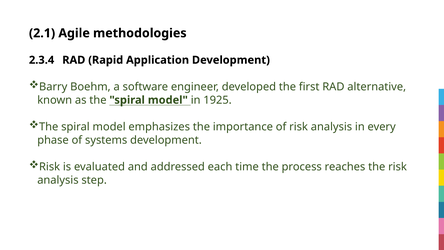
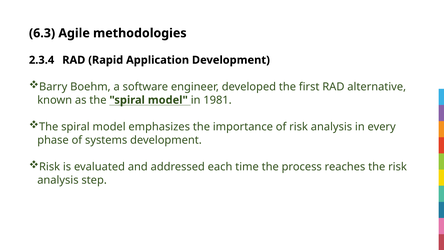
2.1: 2.1 -> 6.3 (42, 33)
1925: 1925 -> 1981 (218, 100)
